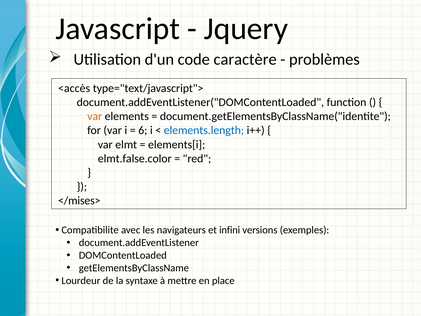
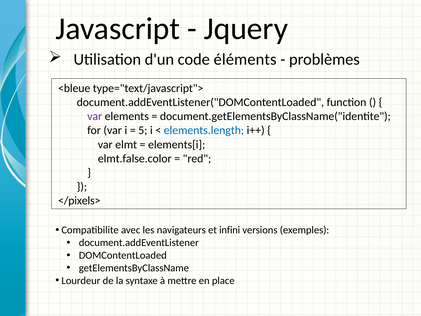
caractère: caractère -> éléments (245, 59)
<accès: <accès -> <bleue (74, 88)
var colour: orange -> purple (95, 116)
6: 6 -> 5 (143, 130)
</mises>: </mises> -> </pixels> (79, 201)
